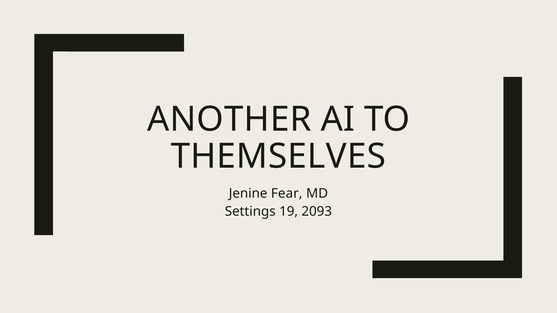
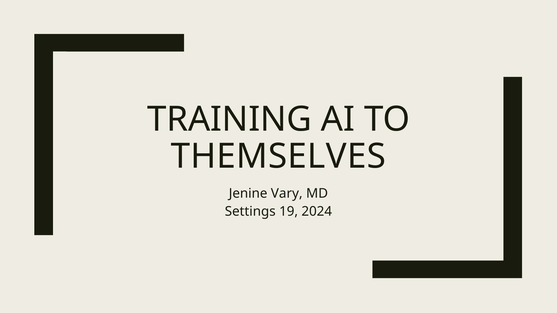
ANOTHER: ANOTHER -> TRAINING (229, 119)
Fear: Fear -> Vary (287, 194)
2093: 2093 -> 2024 (317, 212)
